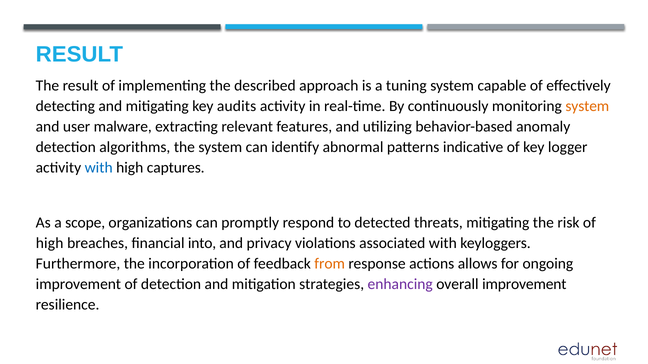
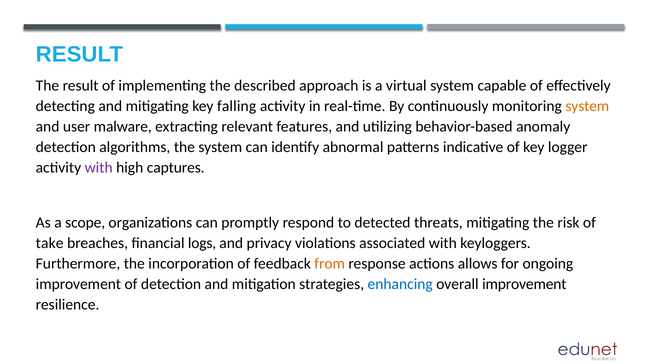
tuning: tuning -> virtual (406, 86)
audits: audits -> falling (237, 106)
with colour: blue -> purple (99, 168)
high: high -> take (50, 244)
into: into -> logs (202, 244)
enhancing colour: purple -> blue (400, 285)
